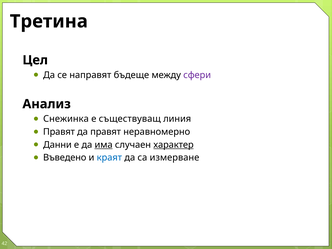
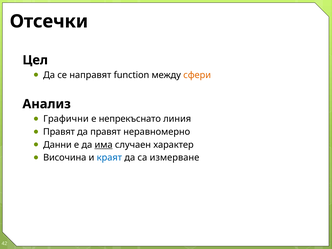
Третина: Третина -> Отсечки (49, 21)
бъдеще: бъдеще -> function (131, 75)
сфери colour: purple -> orange (197, 75)
Снежинка: Снежинка -> Графични (66, 119)
съществуващ: съществуващ -> непрекъснато (130, 119)
характер underline: present -> none (174, 145)
Въведено: Въведено -> Височина (65, 158)
